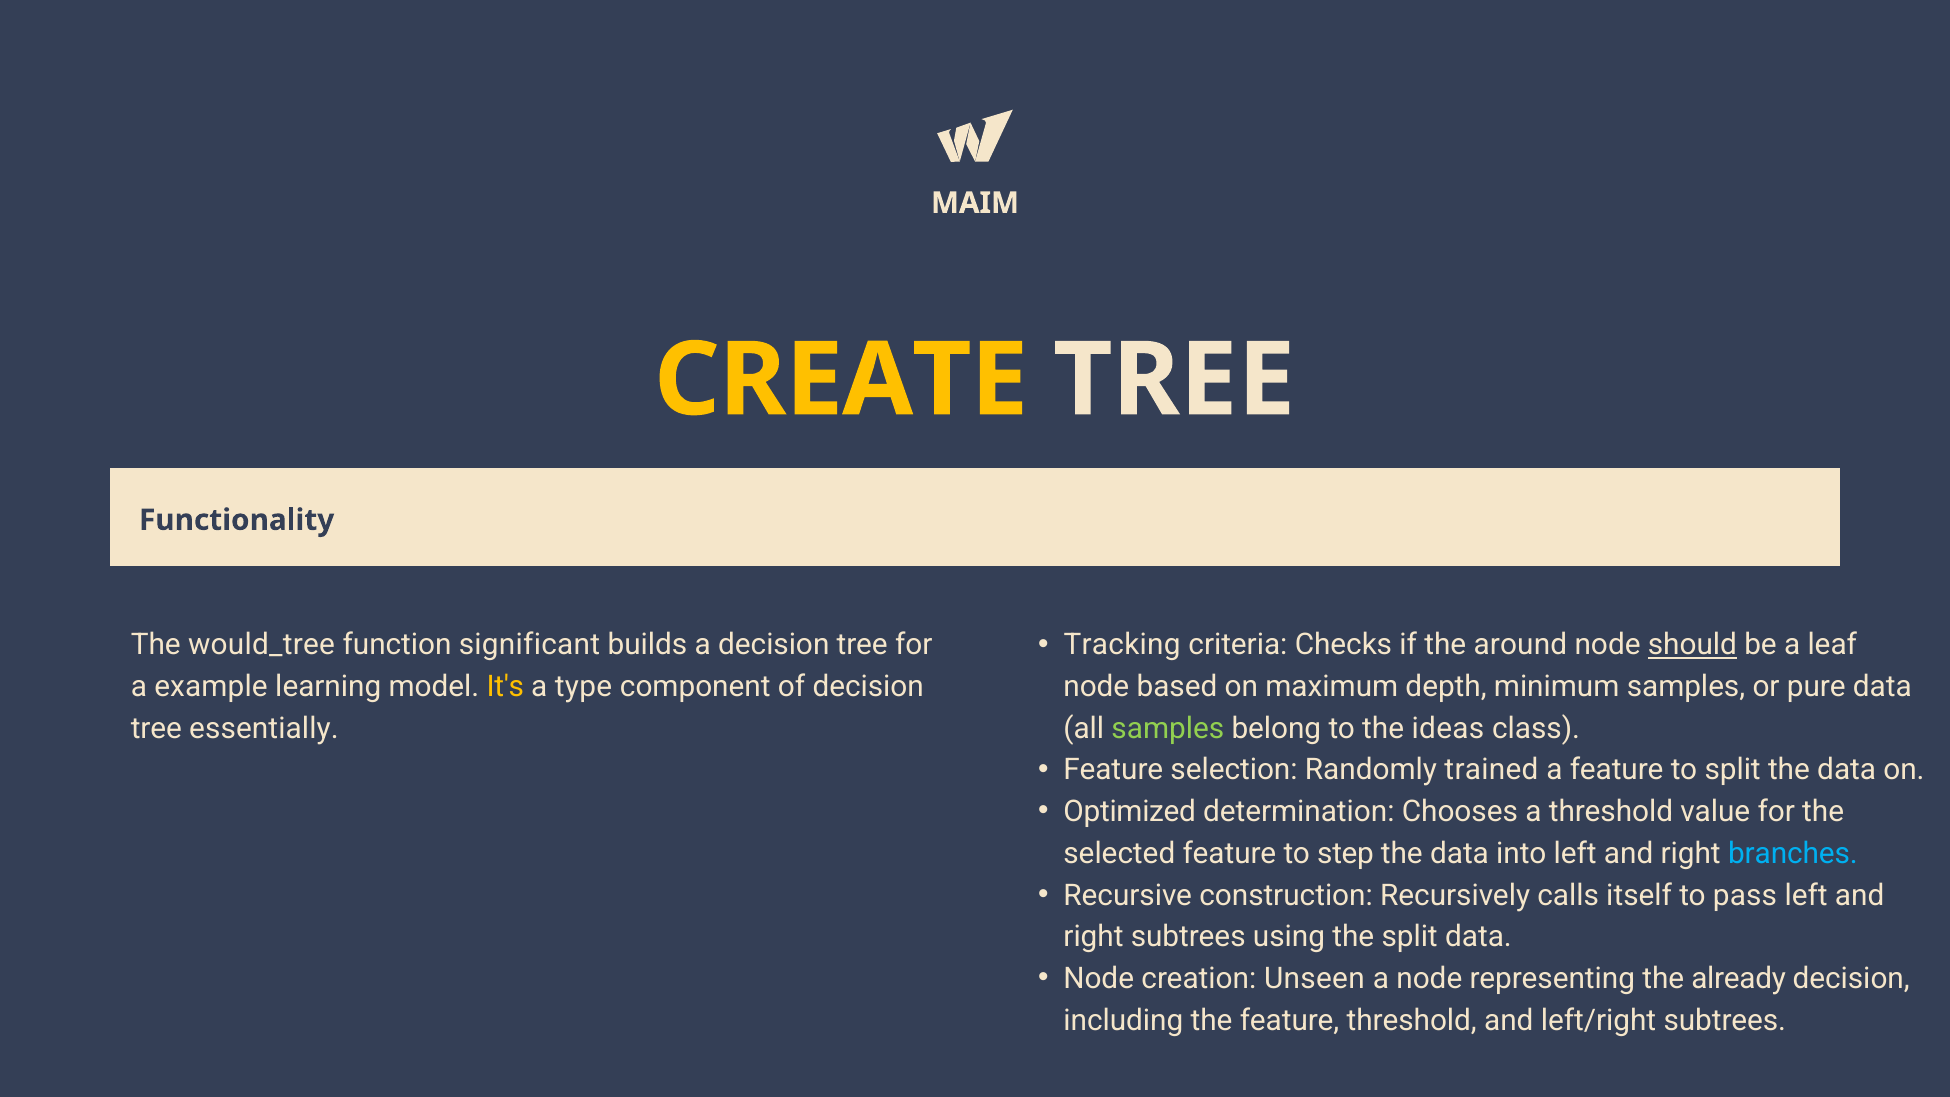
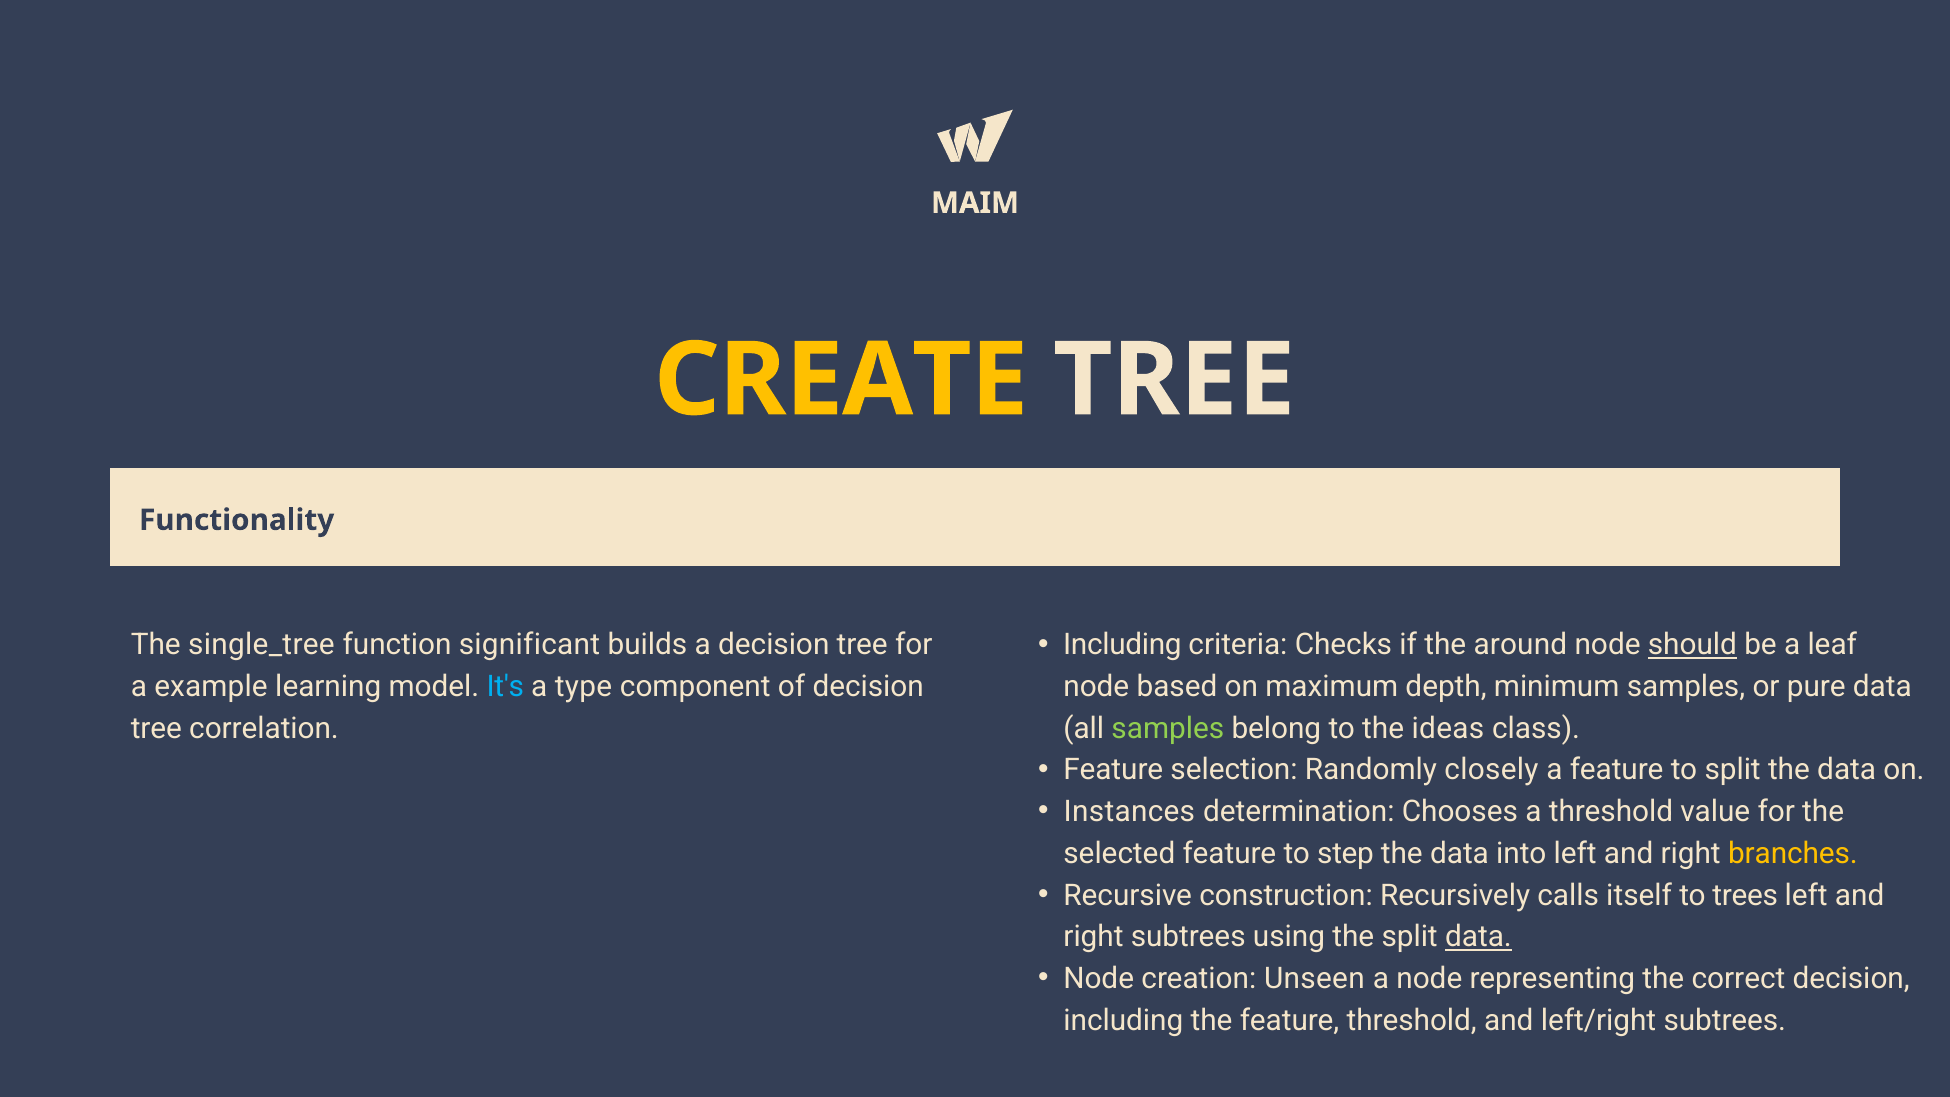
Tracking: Tracking -> Including (1122, 645)
would_tree: would_tree -> single_tree (261, 645)
It's colour: yellow -> light blue (505, 686)
essentially: essentially -> correlation (264, 728)
trained: trained -> closely (1491, 770)
Optimized: Optimized -> Instances (1129, 812)
branches colour: light blue -> yellow (1793, 853)
pass: pass -> trees (1745, 895)
data underline: none -> present (1478, 937)
already: already -> correct (1738, 979)
